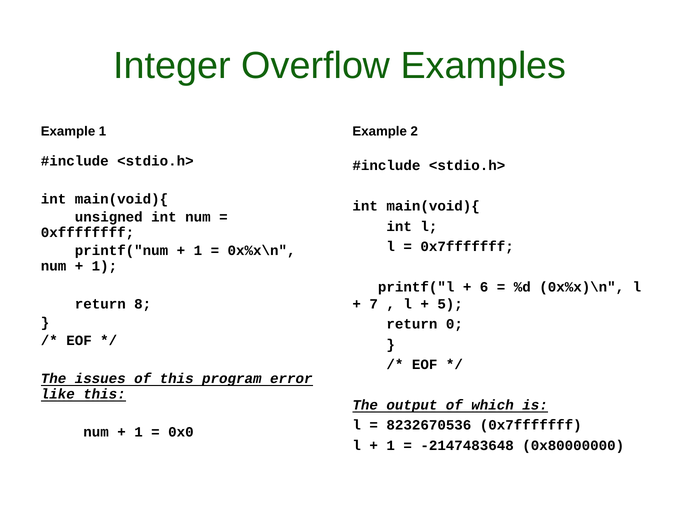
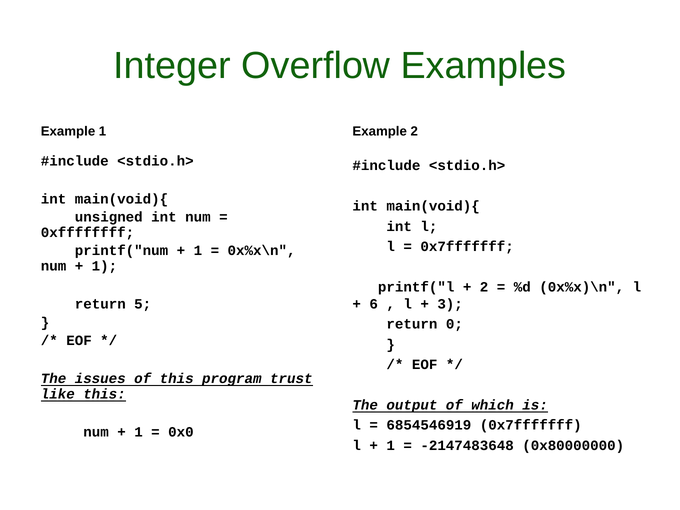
6: 6 -> 2 (484, 287)
7: 7 -> 6 (374, 304)
5: 5 -> 3 (450, 304)
8: 8 -> 5 (143, 304)
error: error -> trust (291, 379)
8232670536: 8232670536 -> 6854546919 (429, 425)
